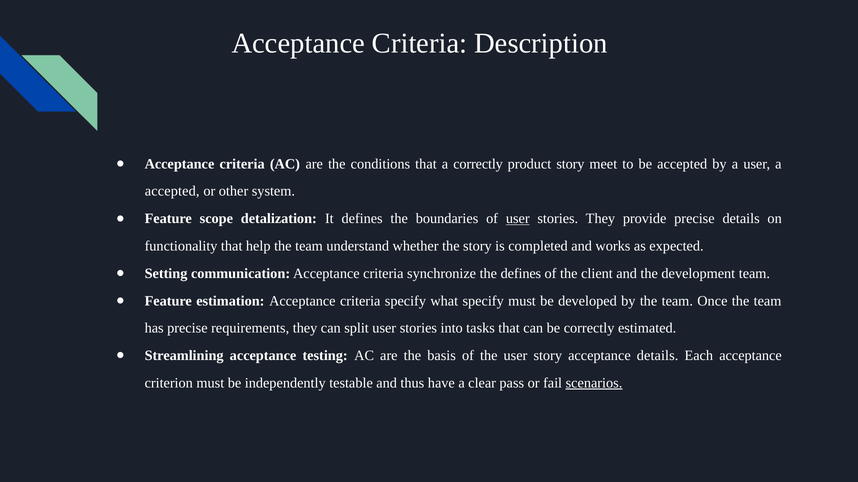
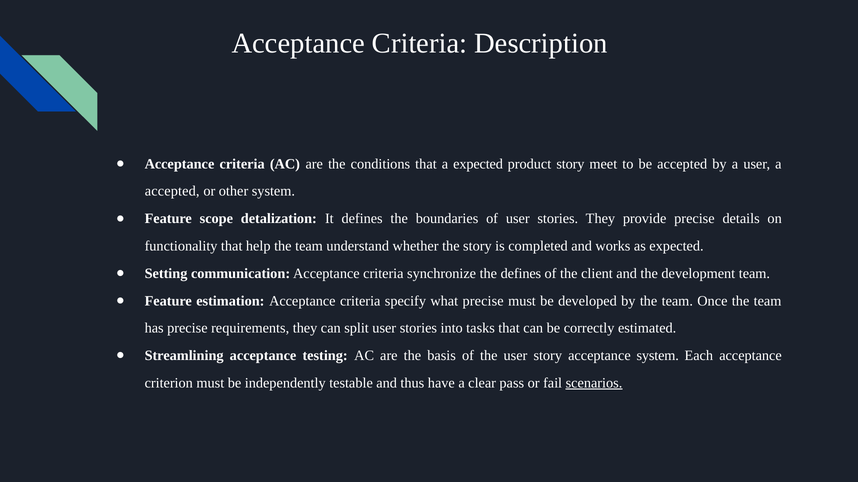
a correctly: correctly -> expected (478, 164)
user underline: present -> none (518, 219)
what specify: specify -> precise (483, 301)
acceptance details: details -> system (658, 356)
